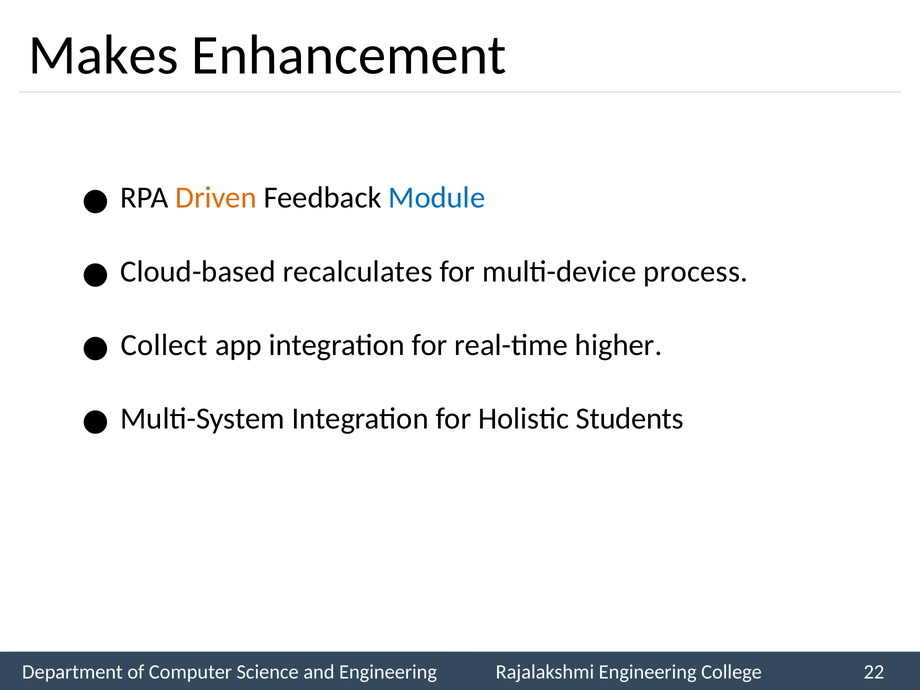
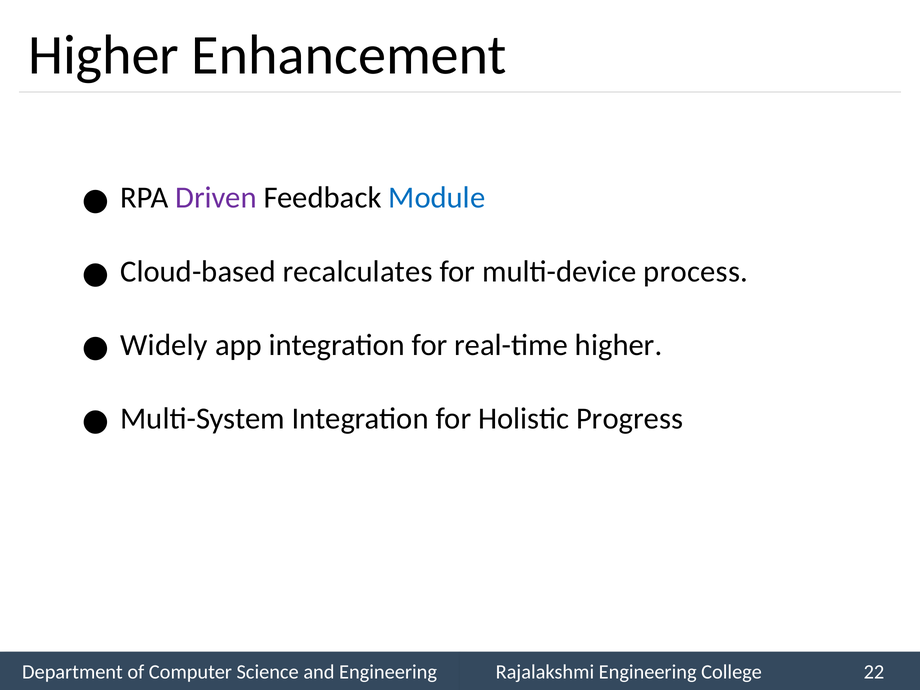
Makes: Makes -> Higher (104, 55)
Driven colour: orange -> purple (216, 198)
Collect: Collect -> Widely (164, 345)
Students: Students -> Progress (630, 419)
